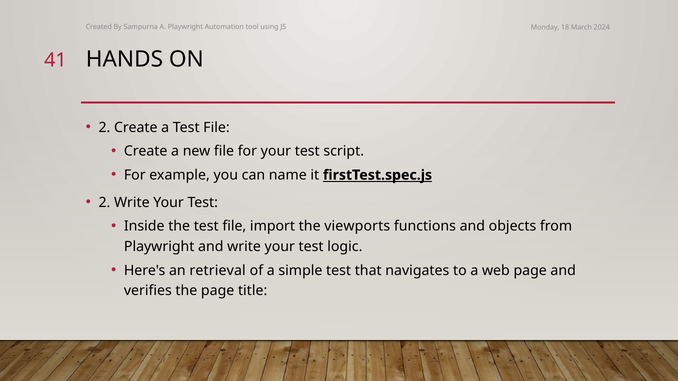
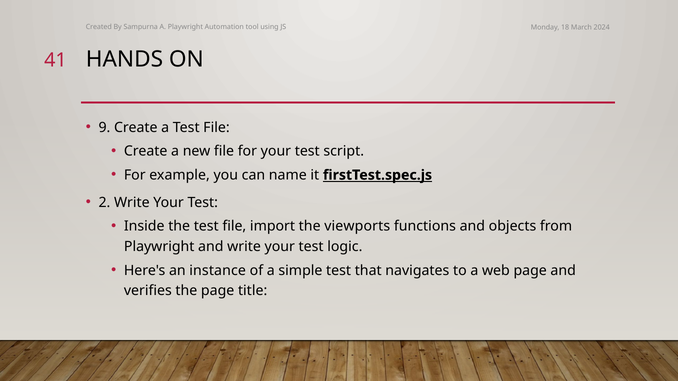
2: 2 -> 9 (104, 127)
retrieval: retrieval -> instance (218, 271)
